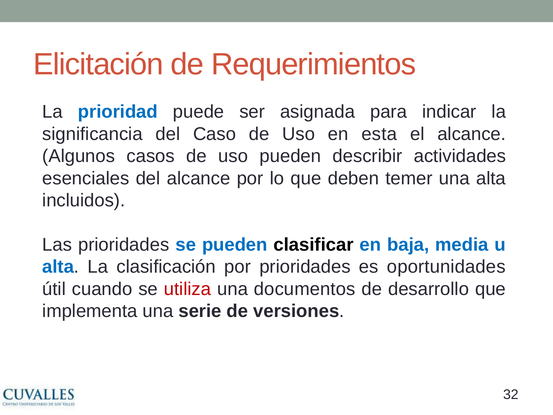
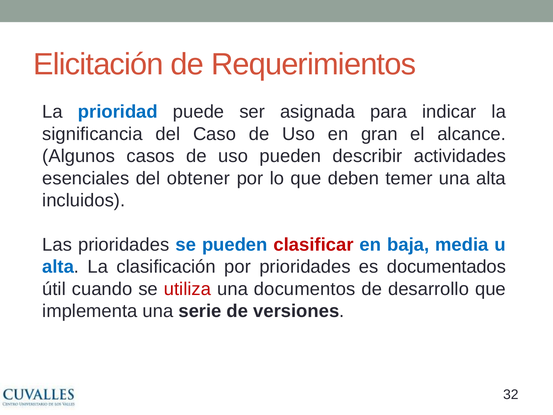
esta: esta -> gran (379, 134)
del alcance: alcance -> obtener (198, 178)
clasificar colour: black -> red (314, 245)
oportunidades: oportunidades -> documentados (446, 267)
